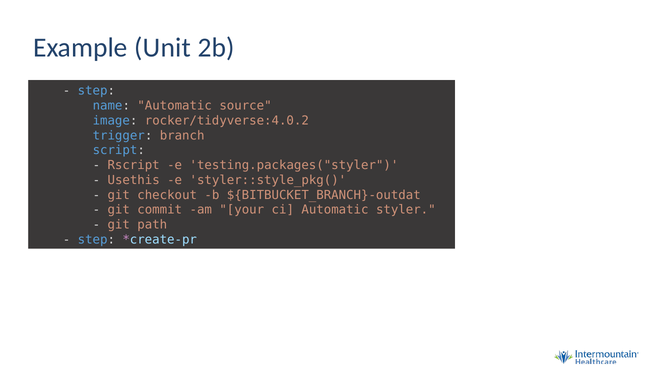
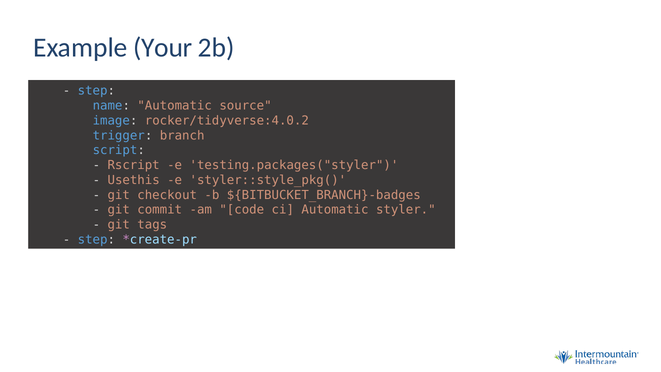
Unit: Unit -> Your (163, 48)
${BITBUCKET_BRANCH}-outdat: ${BITBUCKET_BRANCH}-outdat -> ${BITBUCKET_BRANCH}-badges (324, 195)
your: your -> code (242, 210)
path: path -> tags (152, 225)
